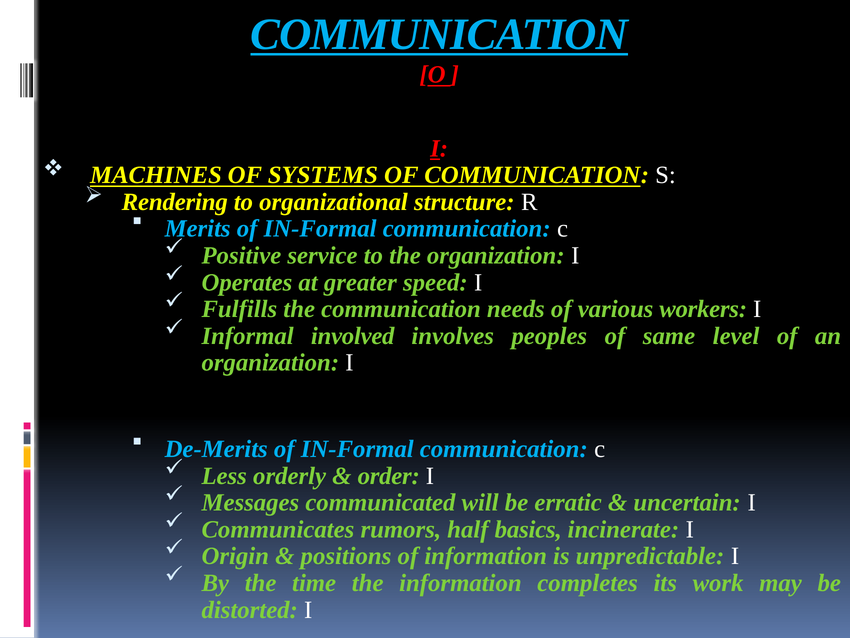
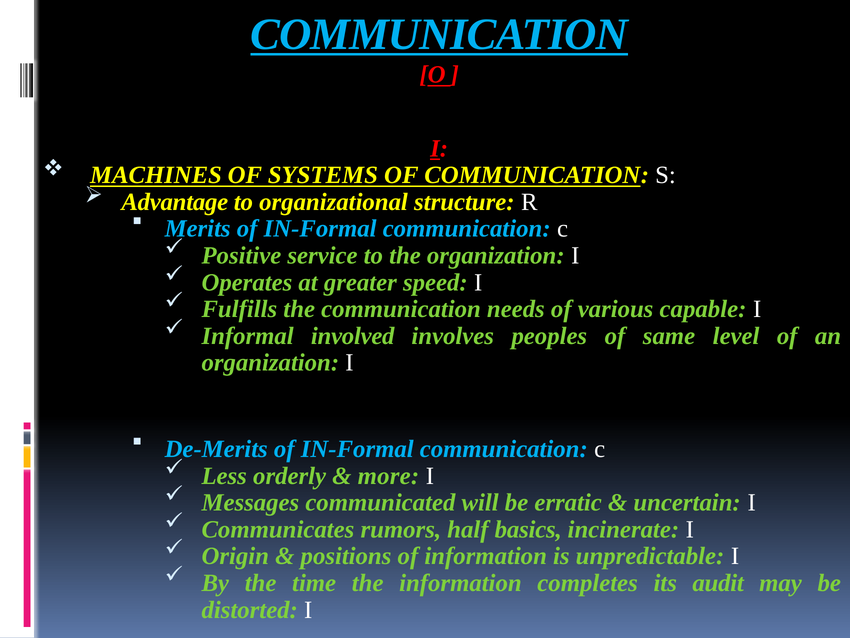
Rendering: Rendering -> Advantage (175, 202)
workers: workers -> capable (703, 309)
order: order -> more (388, 476)
work: work -> audit (718, 583)
